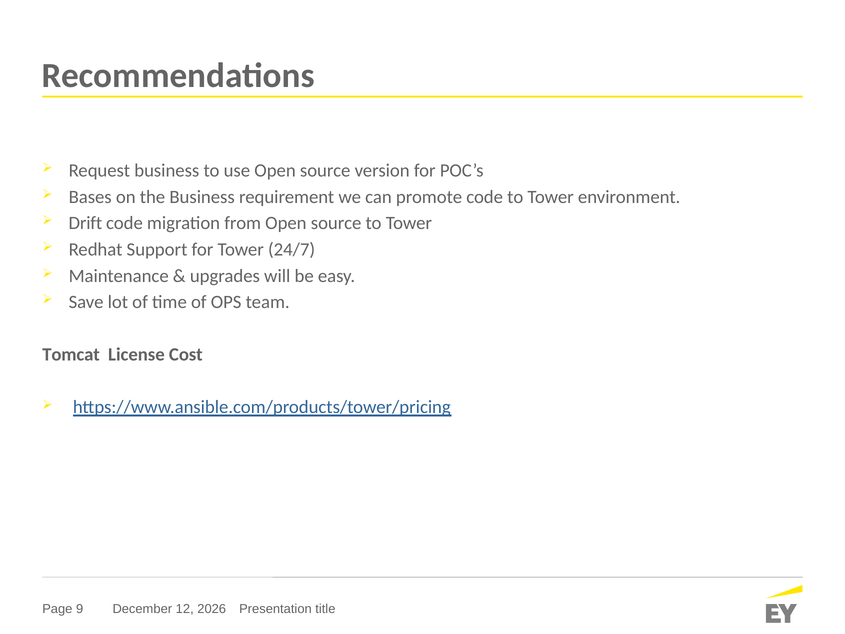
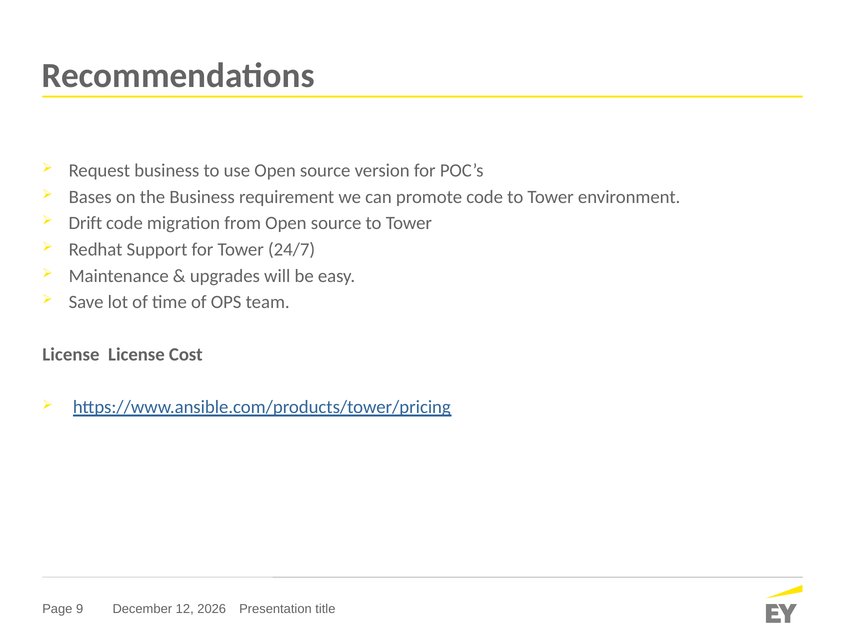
Tomcat: Tomcat -> License (71, 355)
